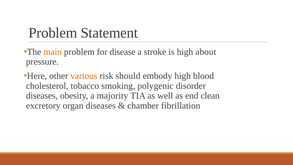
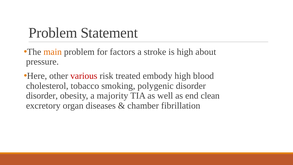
disease: disease -> factors (122, 52)
various colour: orange -> red (84, 76)
should: should -> treated (128, 76)
diseases: diseases -> disorder (42, 96)
